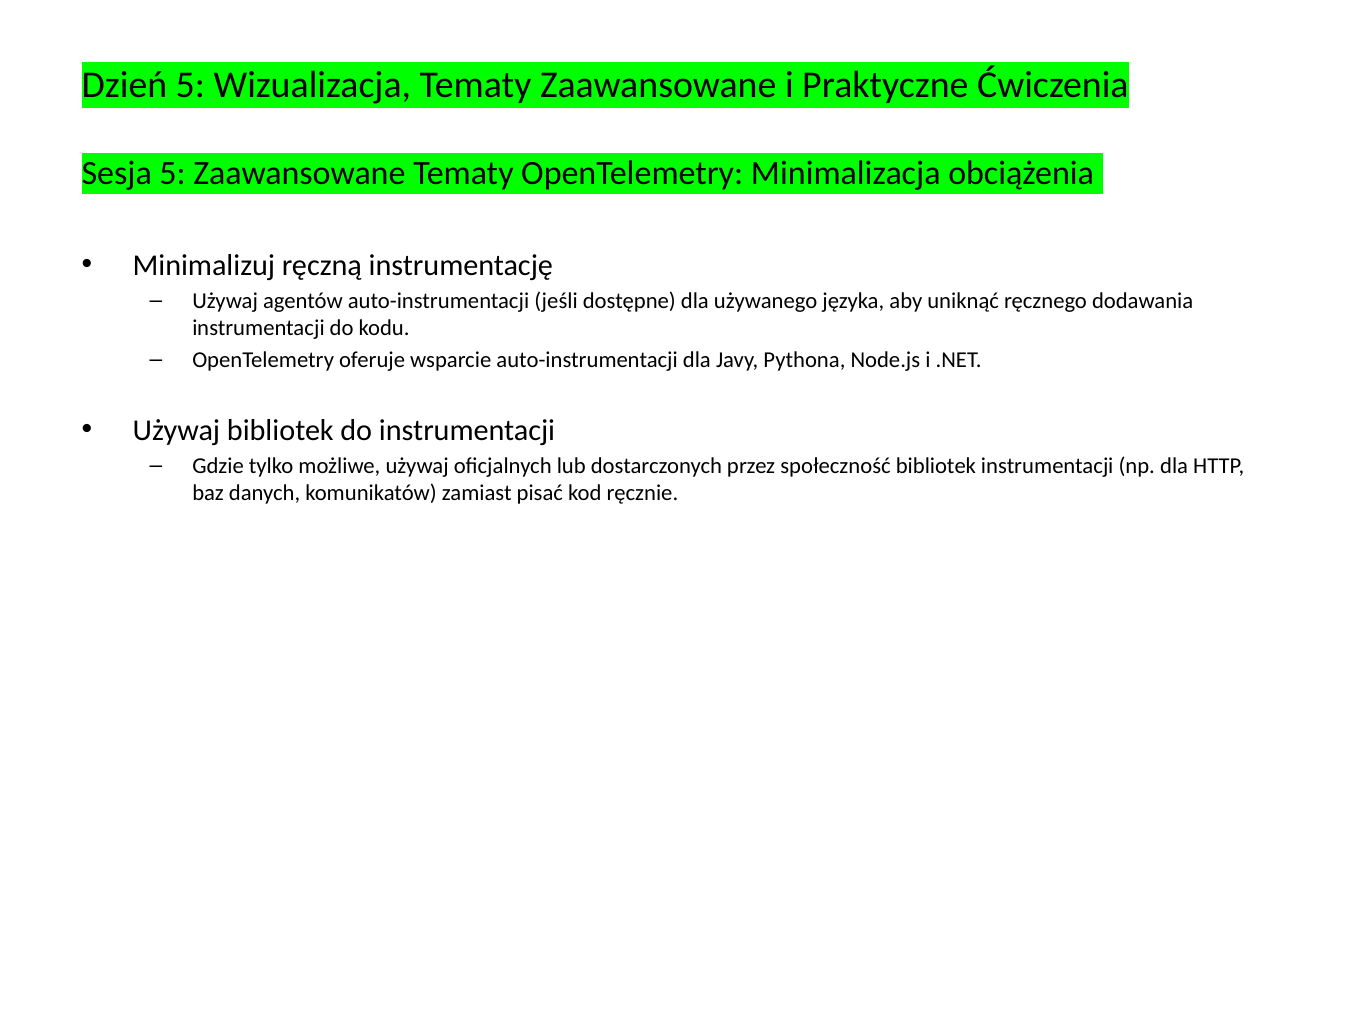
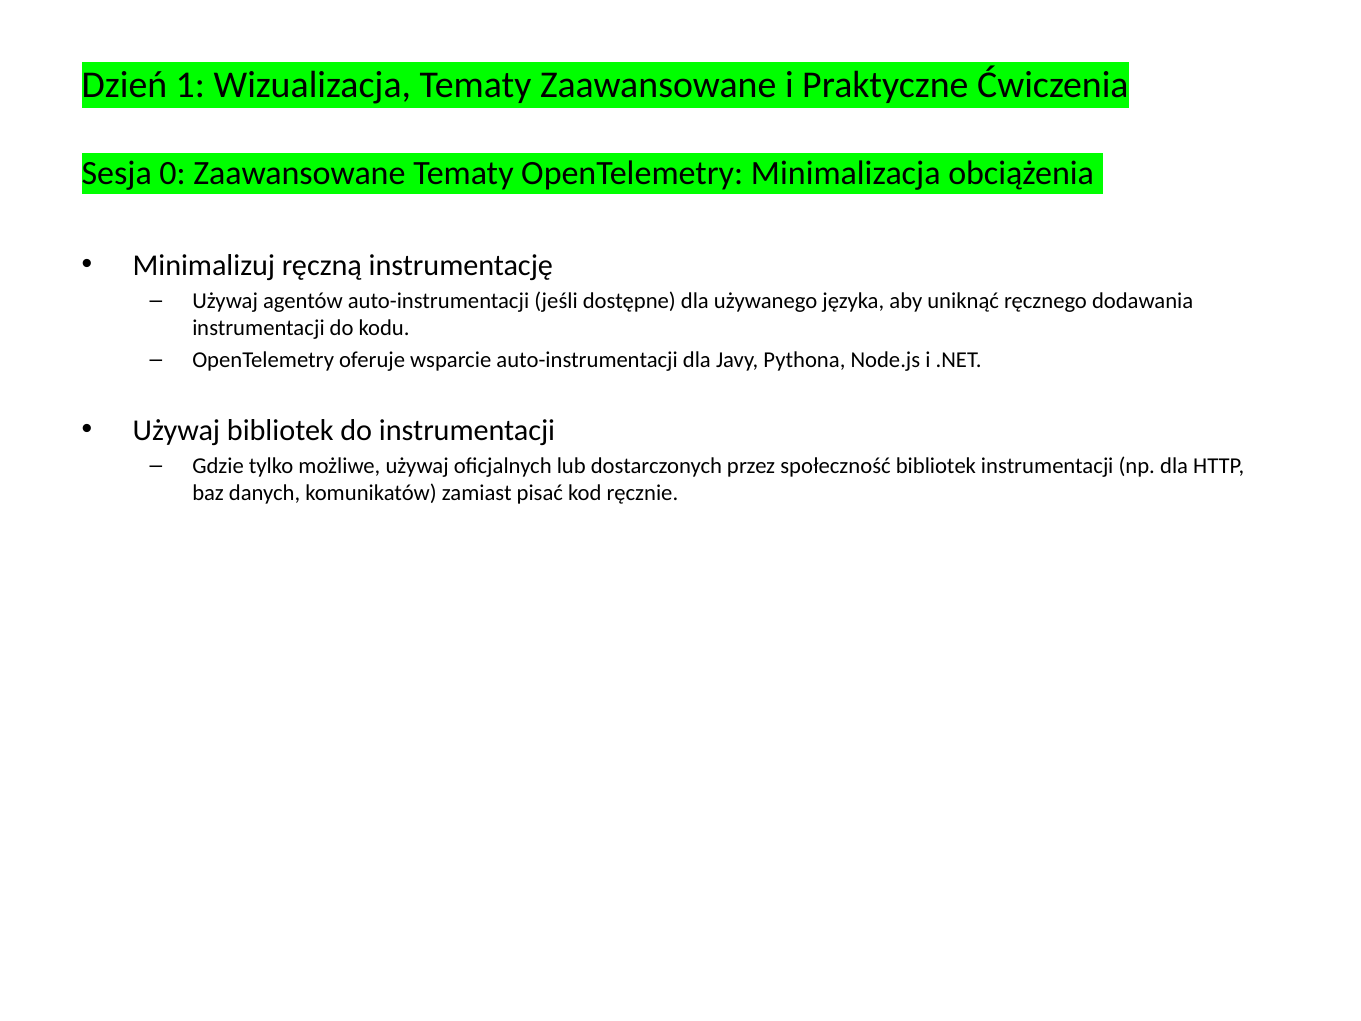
Dzień 5: 5 -> 1 (190, 85)
Sesja 5: 5 -> 0 (172, 174)
